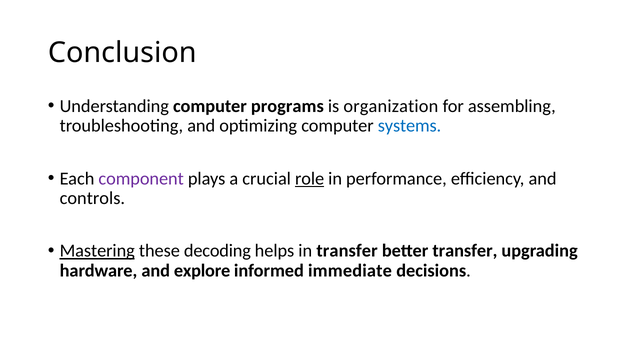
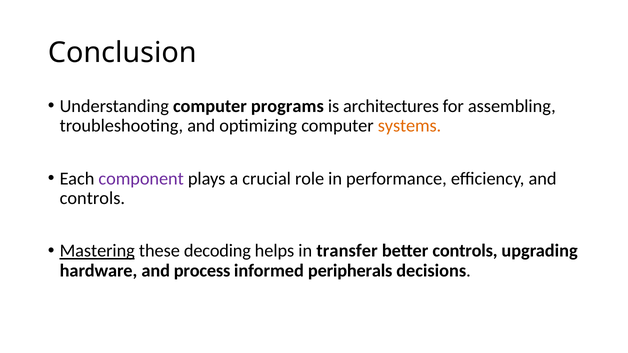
organization: organization -> architectures (391, 106)
systems colour: blue -> orange (410, 126)
role underline: present -> none (310, 179)
better transfer: transfer -> controls (465, 251)
explore: explore -> process (202, 271)
immediate: immediate -> peripherals (350, 271)
